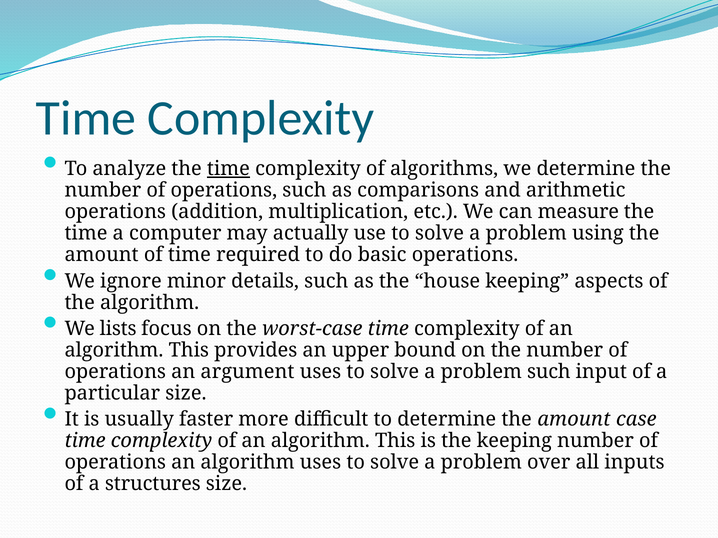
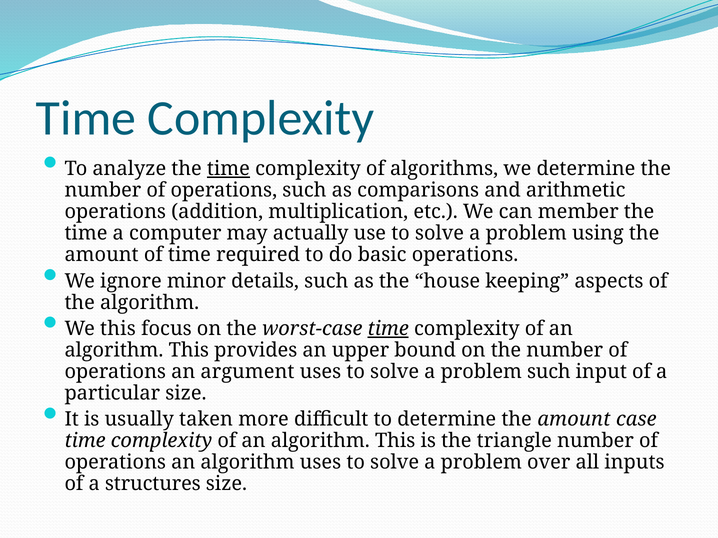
measure: measure -> member (578, 212)
We lists: lists -> this (118, 329)
time underline: none -> present (388, 329)
faster: faster -> taken (206, 420)
the keeping: keeping -> triangle (514, 441)
